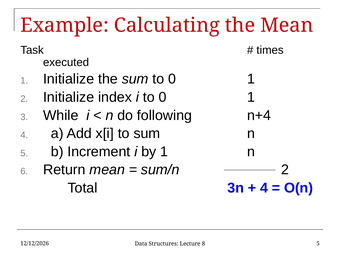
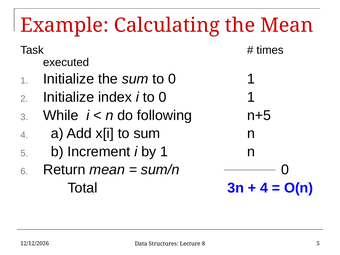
n+4: n+4 -> n+5 (259, 115)
sum/n 2: 2 -> 0 (285, 170)
